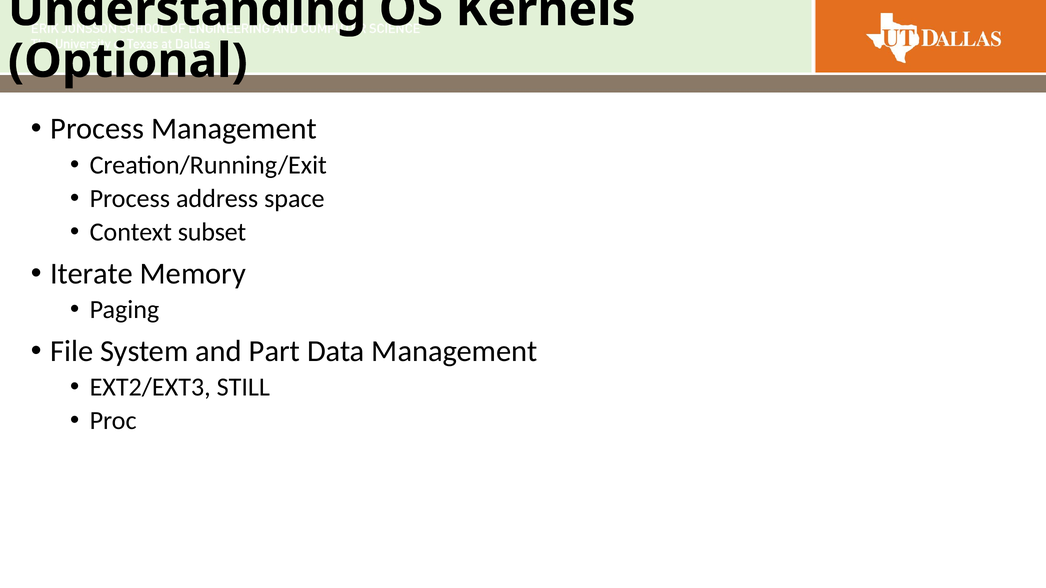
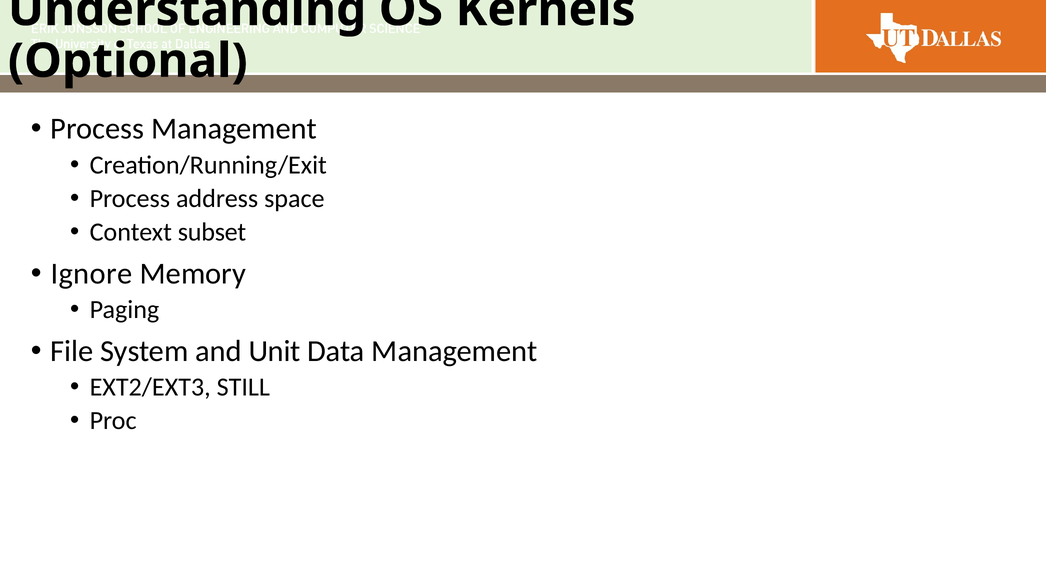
Iterate: Iterate -> Ignore (92, 274)
Part: Part -> Unit (275, 351)
